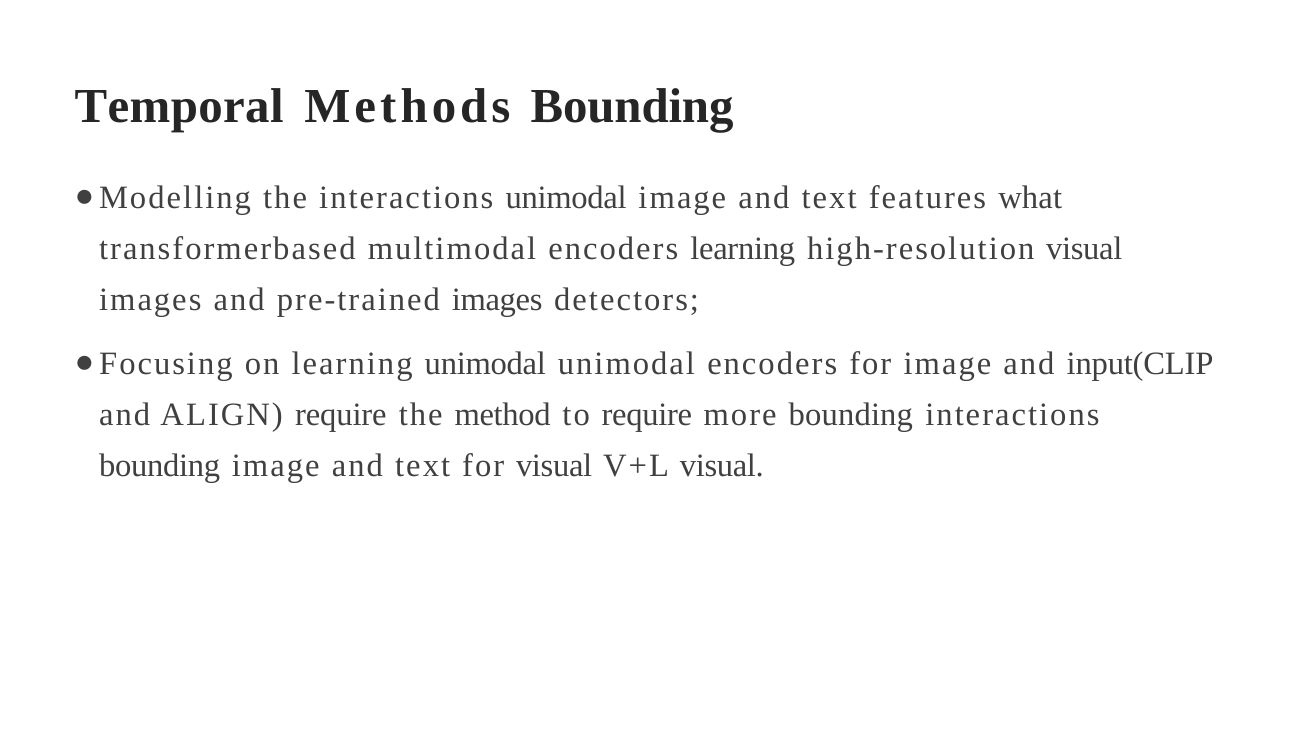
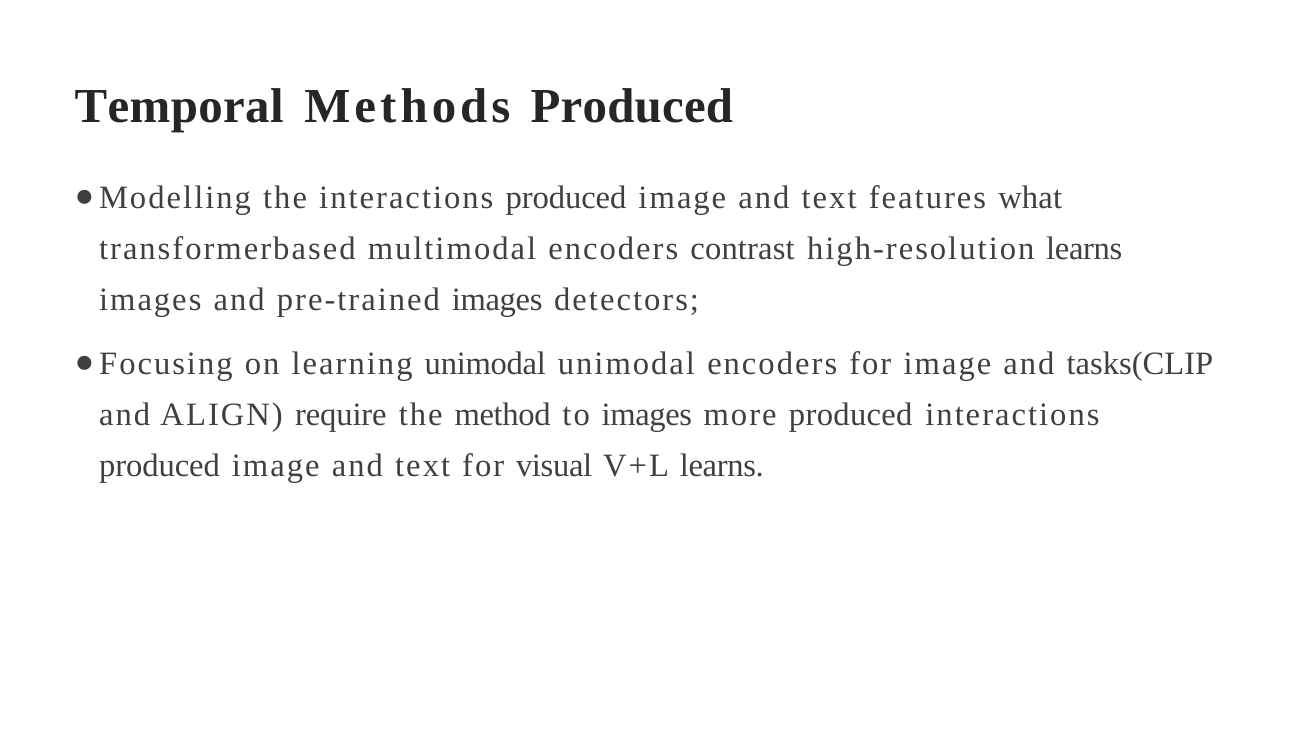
Methods Bounding: Bounding -> Produced (632, 106)
the interactions unimodal: unimodal -> produced (566, 198)
encoders learning: learning -> contrast (743, 249)
high-resolution visual: visual -> learns (1084, 249)
input(CLIP: input(CLIP -> tasks(CLIP (1140, 364)
to require: require -> images (647, 415)
more bounding: bounding -> produced (851, 415)
bounding: bounding -> produced (160, 466)
V+L visual: visual -> learns (722, 466)
